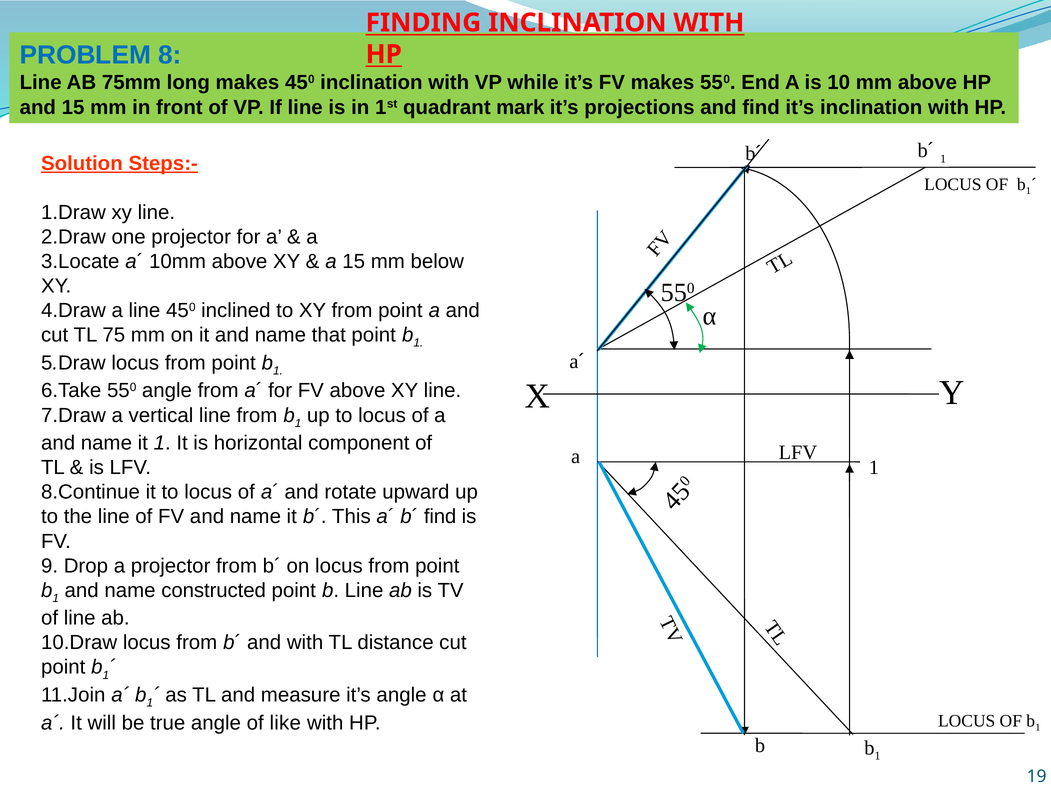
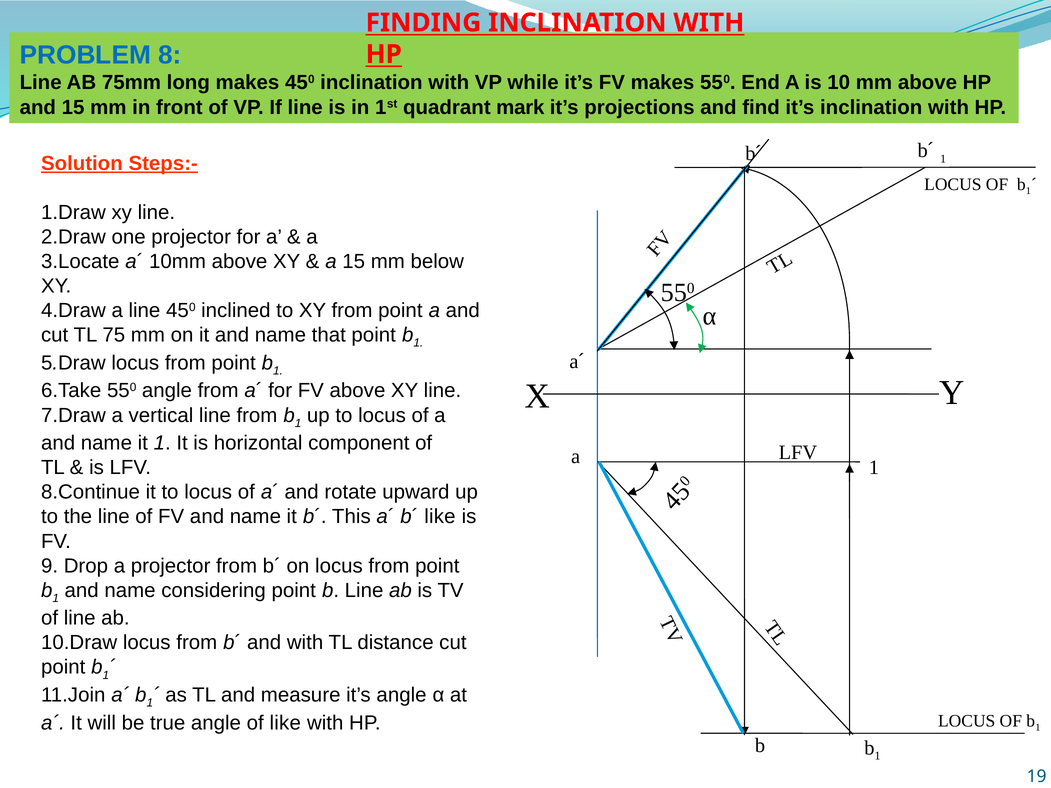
b´ find: find -> like (440, 517)
constructed: constructed -> considering (214, 591)
